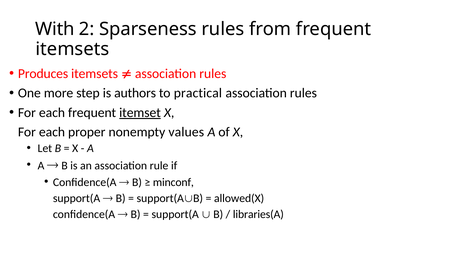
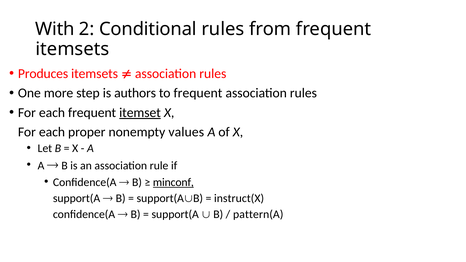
Sparseness: Sparseness -> Conditional (148, 29)
to practical: practical -> frequent (198, 93)
minconf underline: none -> present (173, 182)
allowed(X: allowed(X -> instruct(X (239, 198)
libraries(A: libraries(A -> pattern(A (258, 214)
